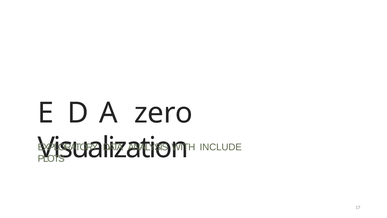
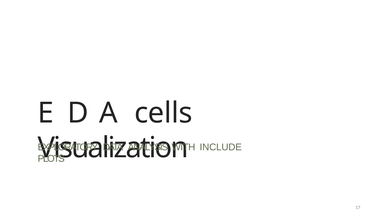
zero: zero -> cells (163, 113)
